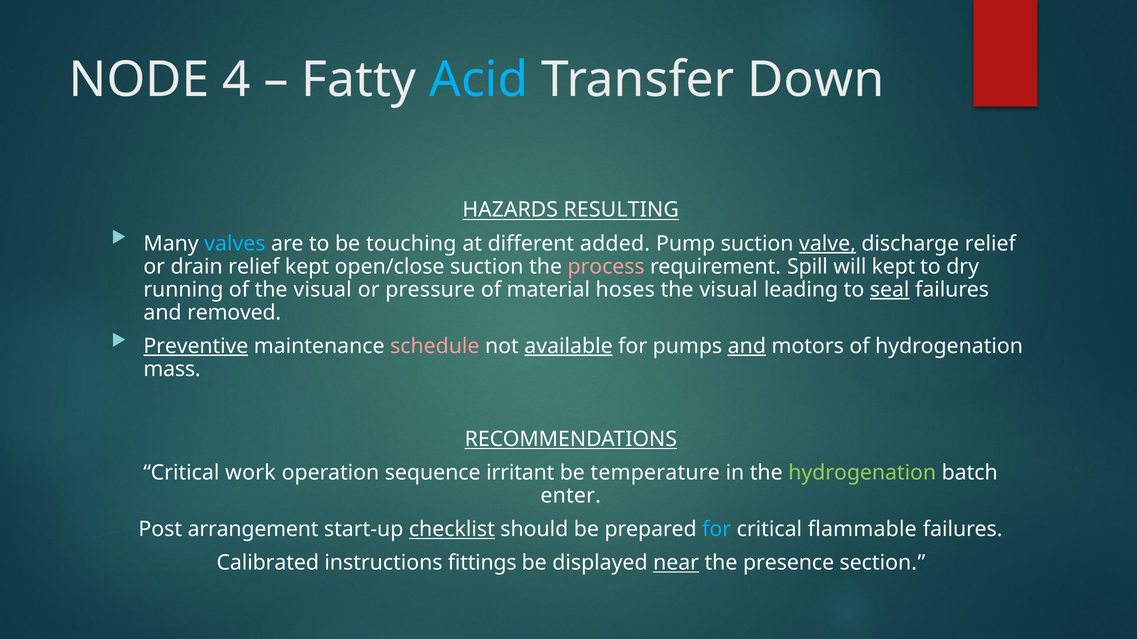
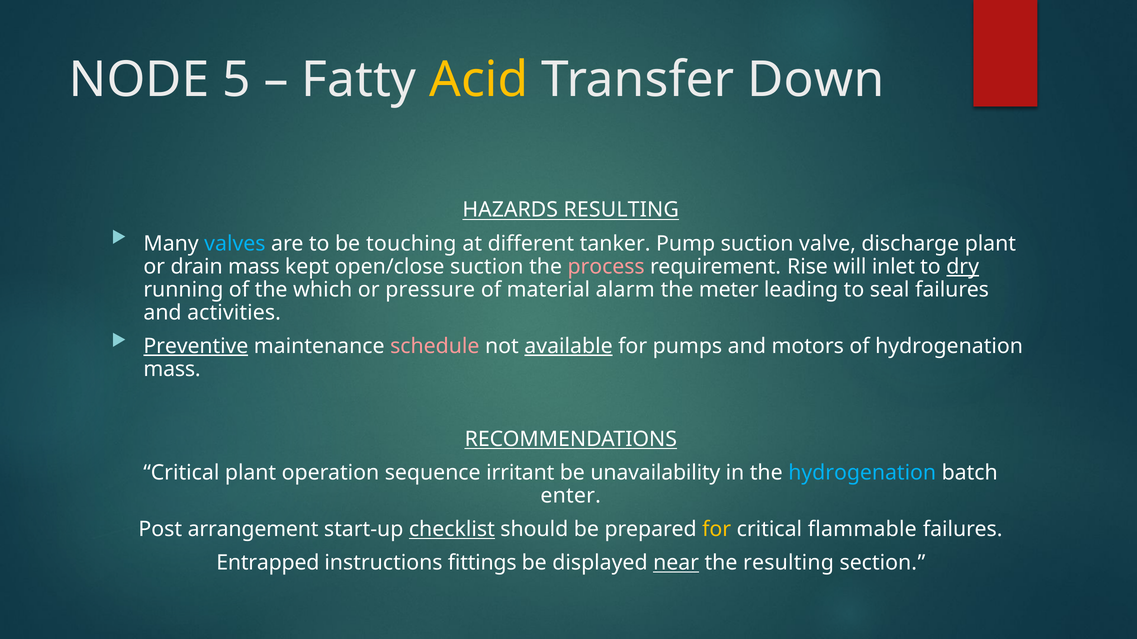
4: 4 -> 5 (236, 80)
Acid colour: light blue -> yellow (479, 80)
added: added -> tanker (615, 244)
valve underline: present -> none (827, 244)
discharge relief: relief -> plant (990, 244)
drain relief: relief -> mass (254, 267)
Spill: Spill -> Rise (807, 267)
will kept: kept -> inlet (893, 267)
dry underline: none -> present (963, 267)
of the visual: visual -> which (323, 290)
hoses: hoses -> alarm (625, 290)
visual: visual -> meter (729, 290)
seal underline: present -> none (890, 290)
removed: removed -> activities (234, 313)
and underline: present -> none (747, 346)
Critical work: work -> plant (251, 473)
temperature: temperature -> unavailability (655, 473)
hydrogenation colour: light green -> light blue (862, 473)
for colour: light blue -> yellow (717, 530)
Calibrated: Calibrated -> Entrapped (268, 563)
the presence: presence -> resulting (788, 563)
